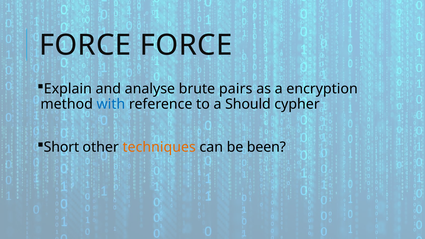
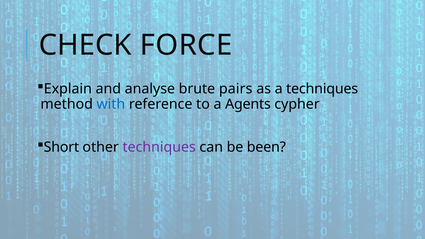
FORCE: FORCE -> CHECK (85, 45)
a encryption: encryption -> techniques (322, 89)
Should: Should -> Agents (248, 104)
techniques colour: orange -> purple (159, 147)
